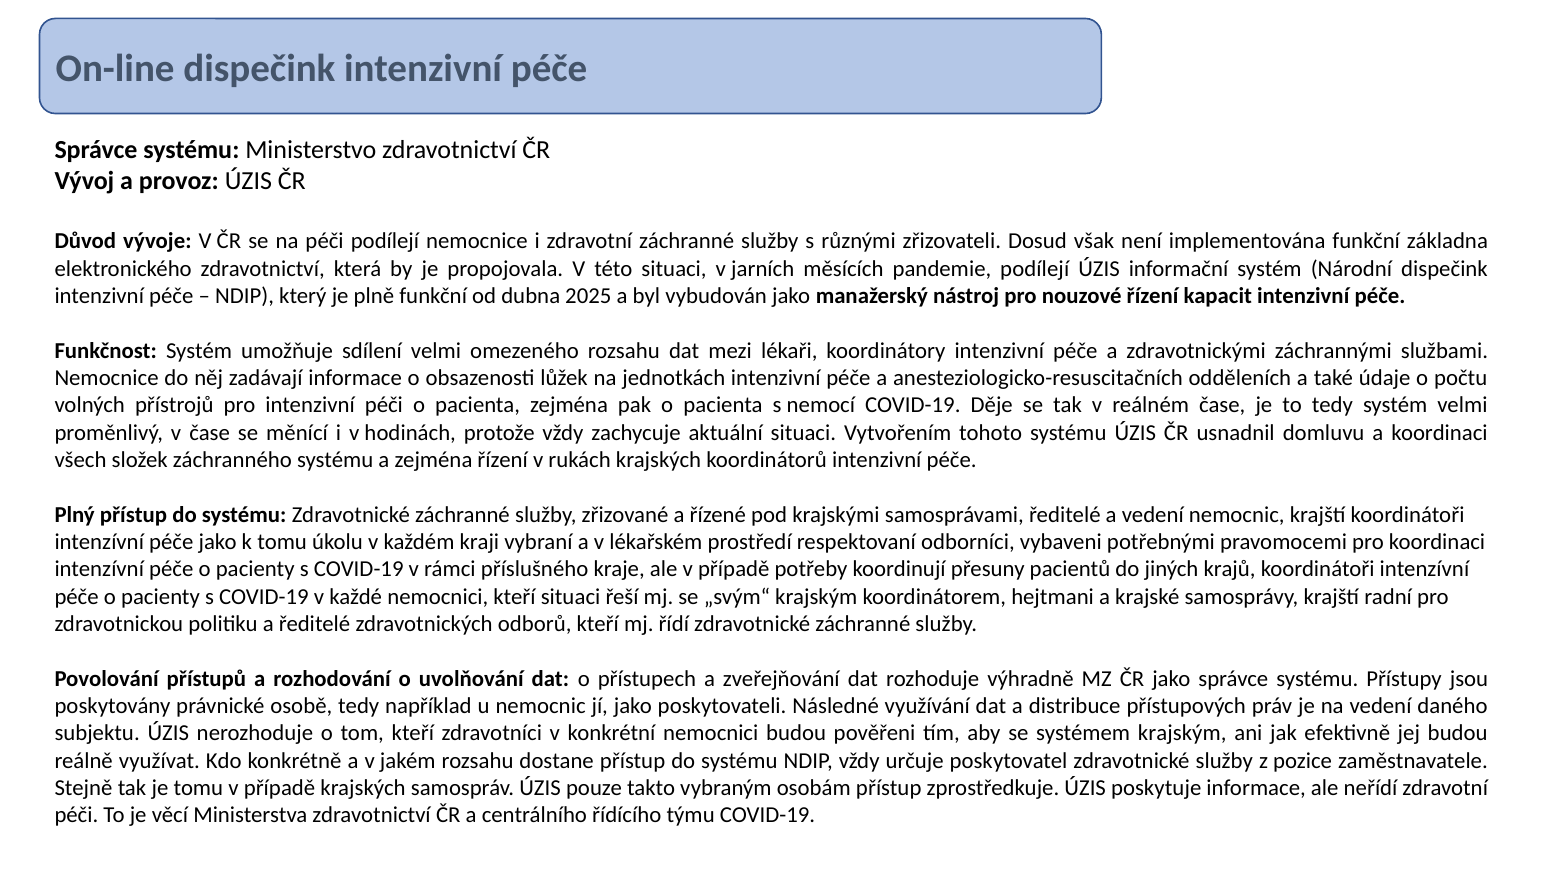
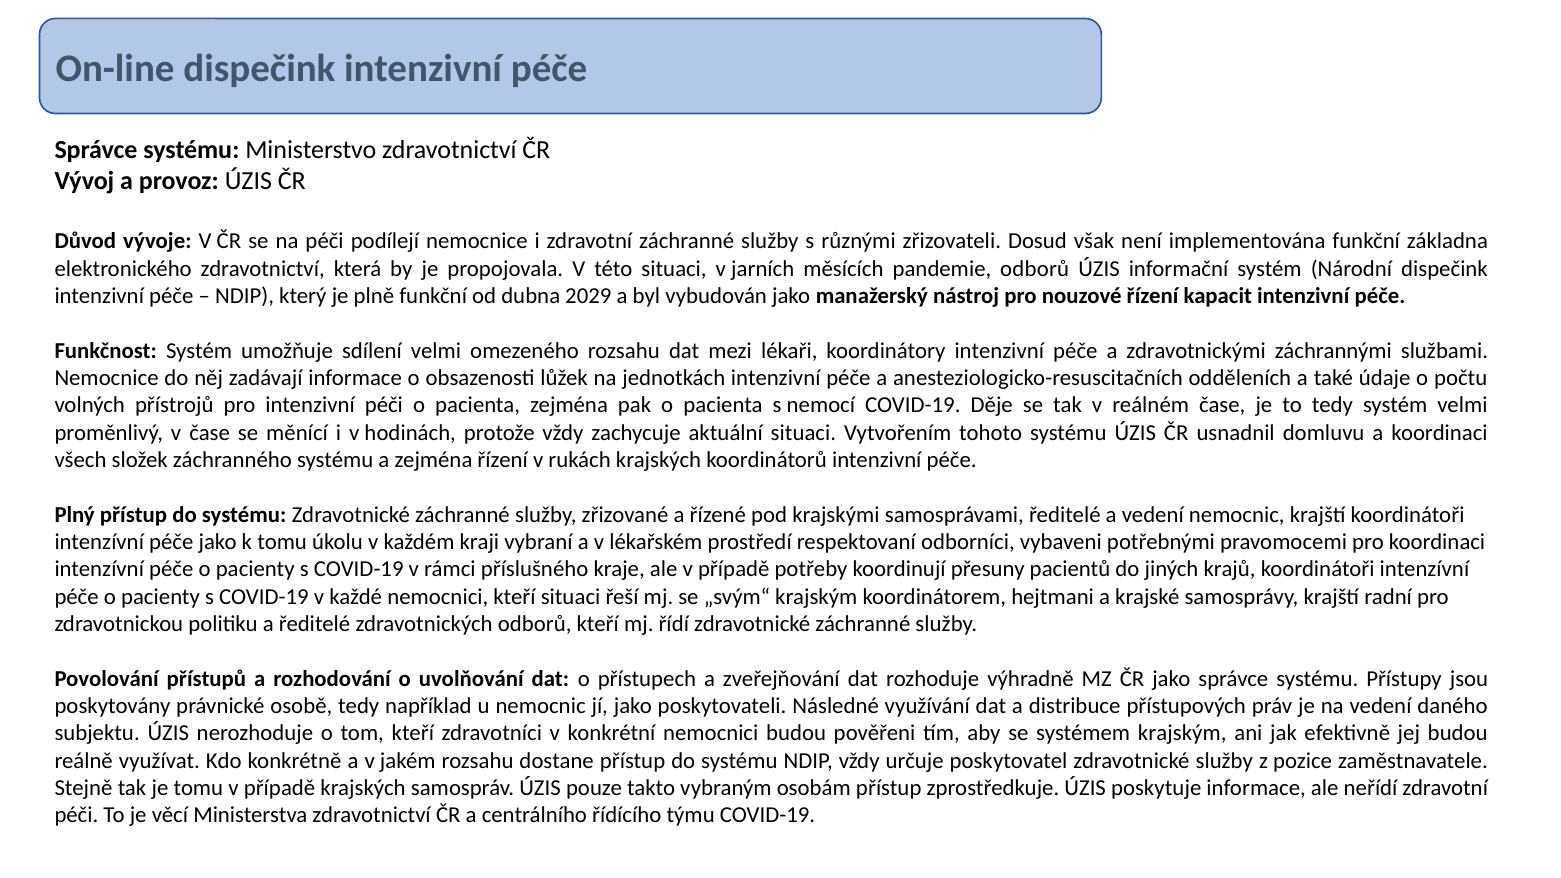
pandemie podílejí: podílejí -> odborů (1035, 269)
2025: 2025 -> 2029 (588, 296)
